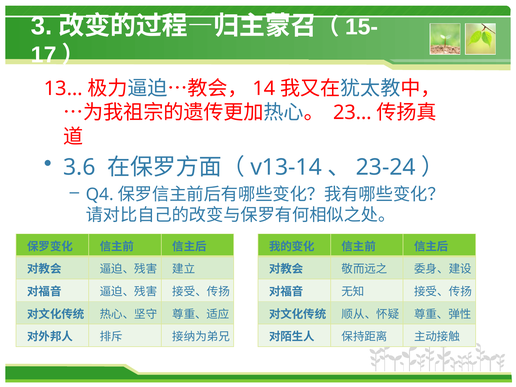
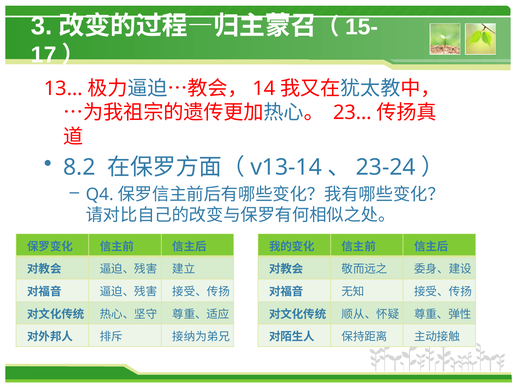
3.6: 3.6 -> 8.2 (79, 167)
